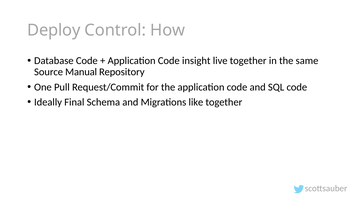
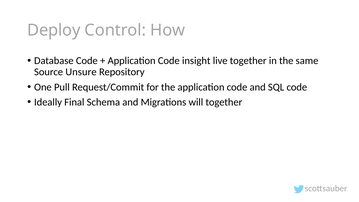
Manual: Manual -> Unsure (81, 72)
like: like -> will (196, 102)
